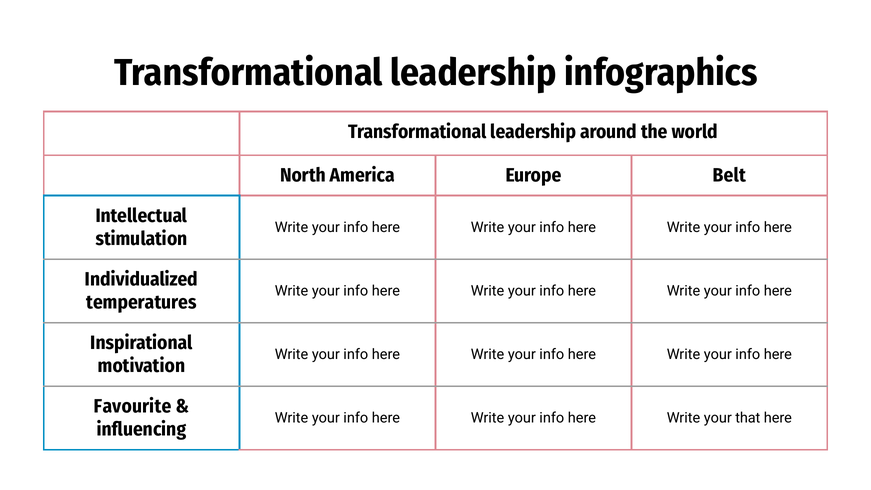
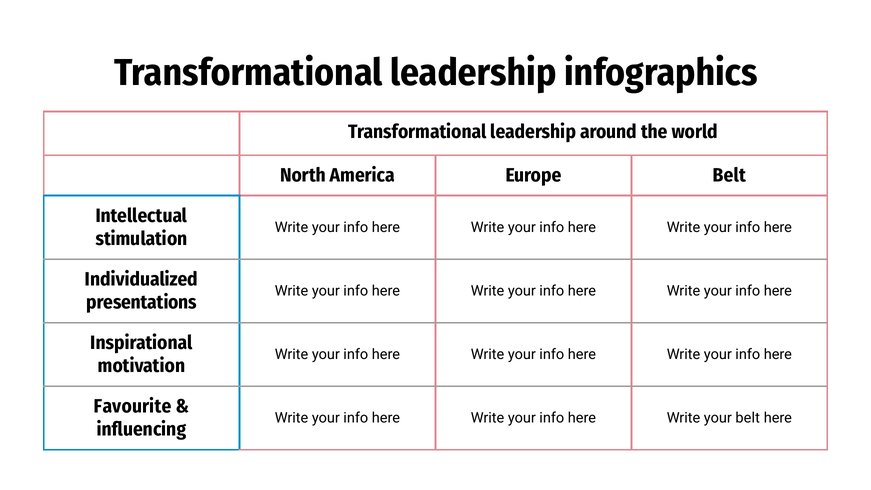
temperatures: temperatures -> presentations (142, 302)
your that: that -> belt (748, 418)
